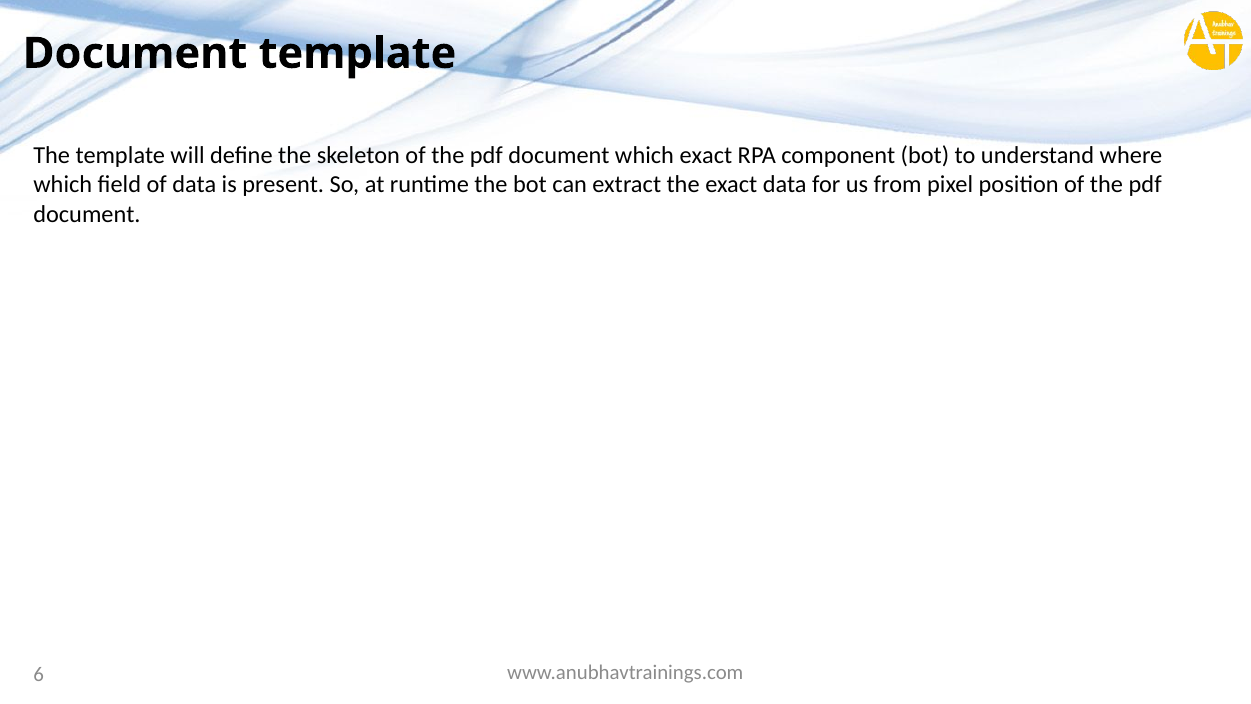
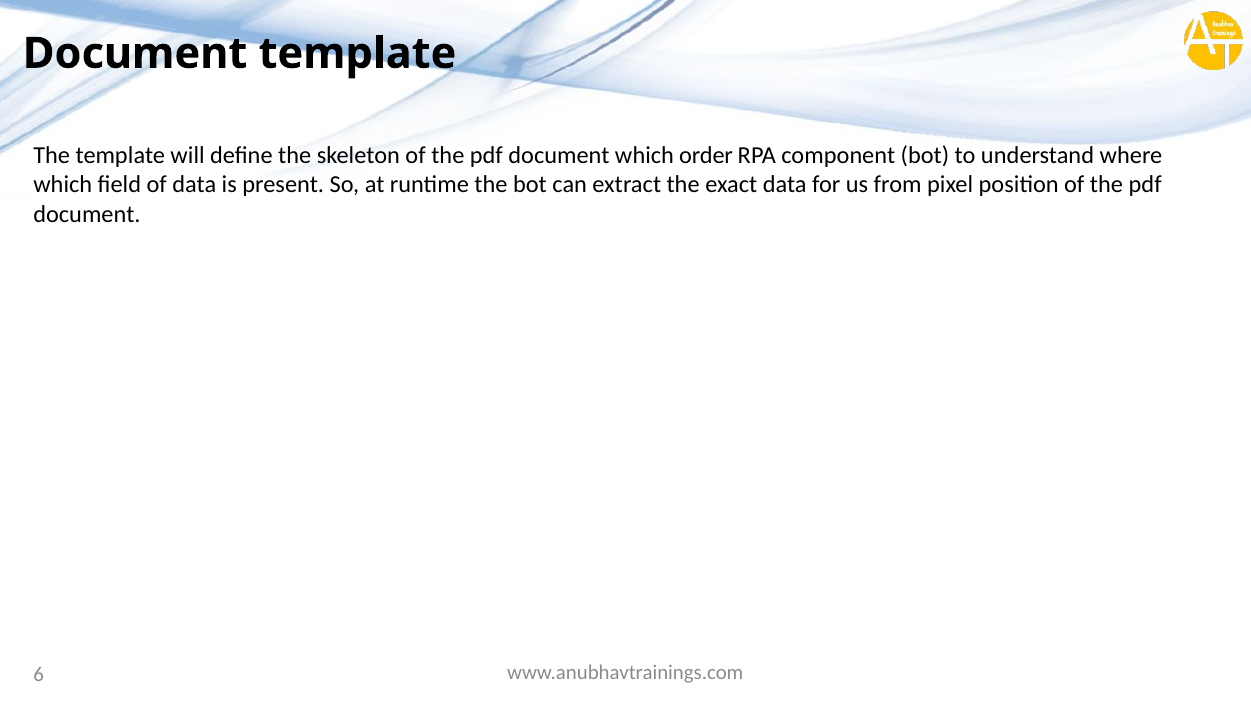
which exact: exact -> order (706, 155)
